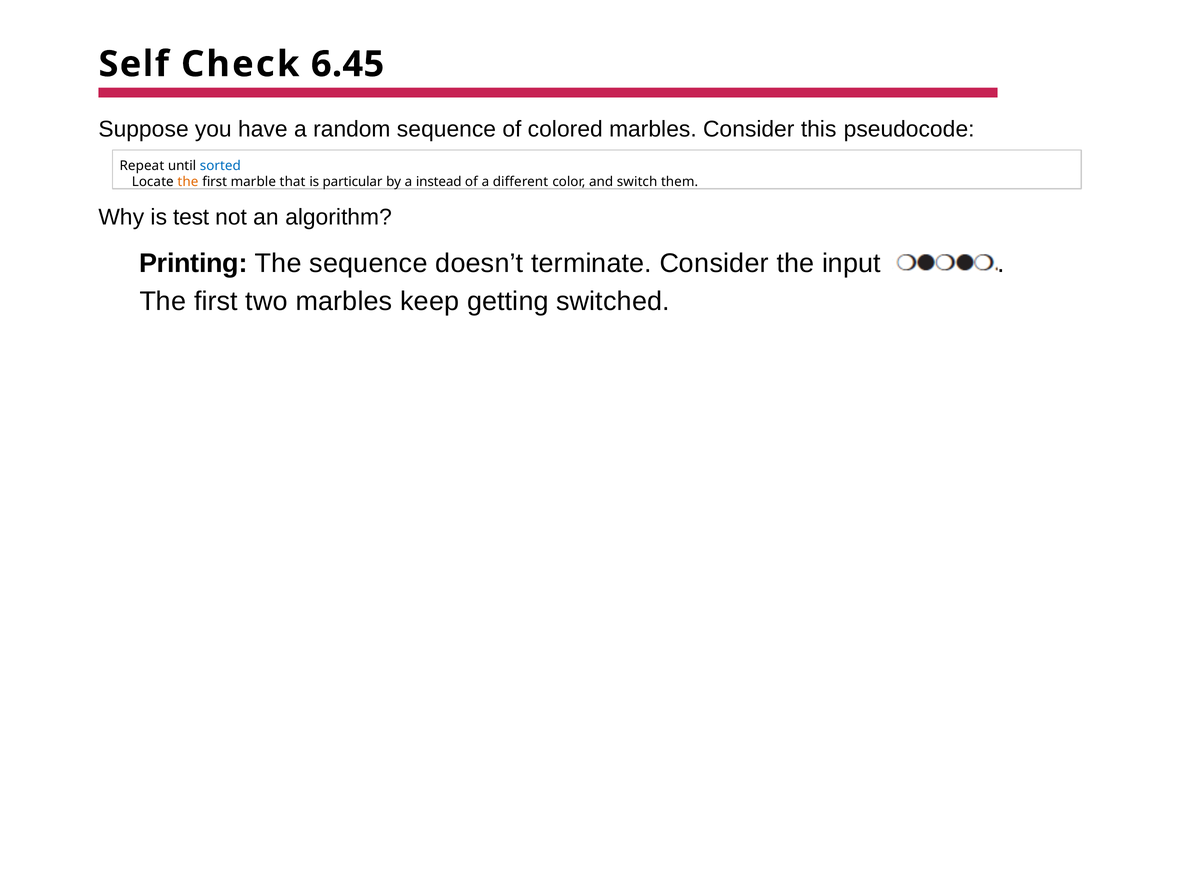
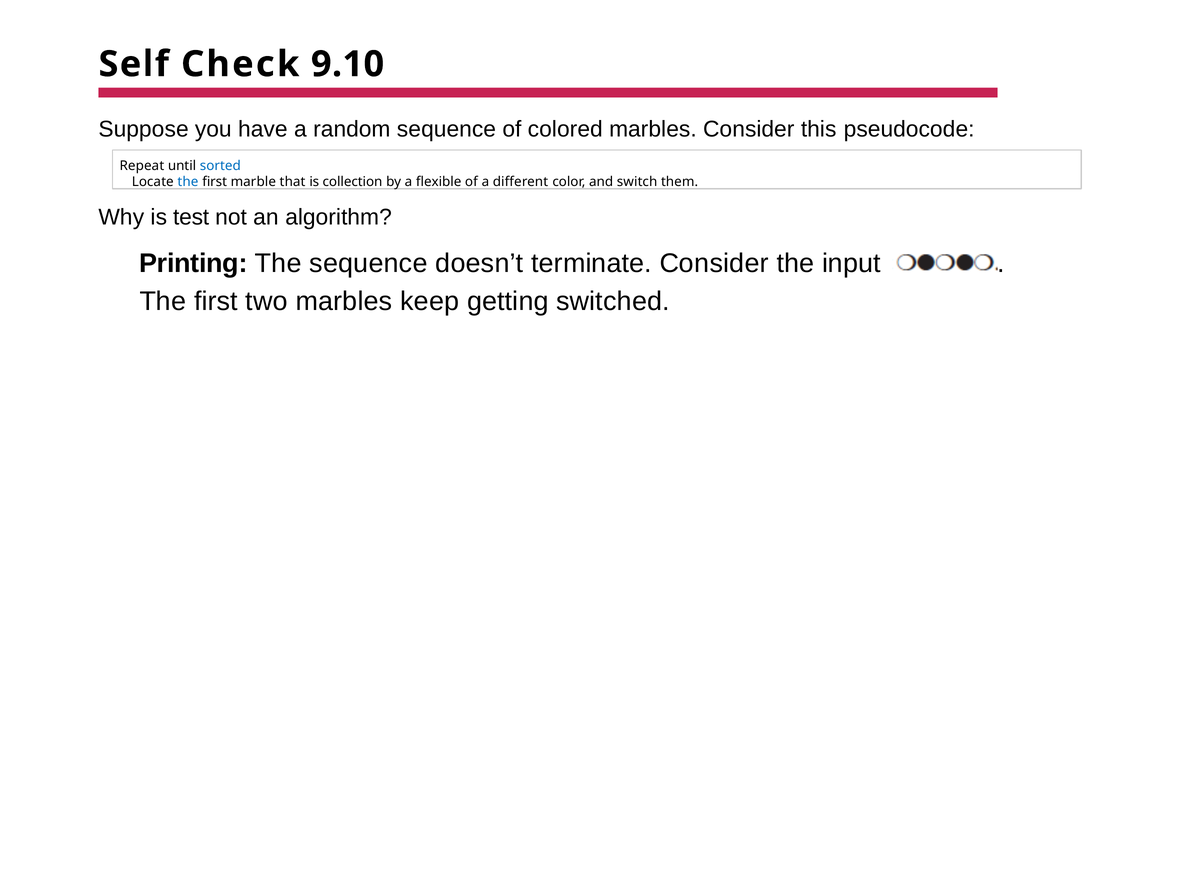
6.45: 6.45 -> 9.10 (348, 64)
the colour: orange -> blue (188, 182)
particular: particular -> collection (352, 182)
instead: instead -> flexible (439, 182)
